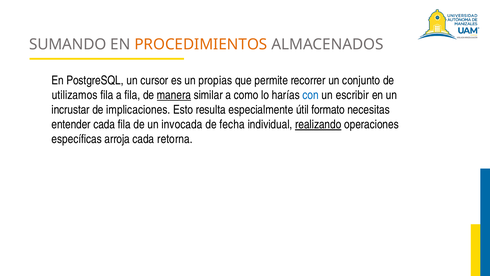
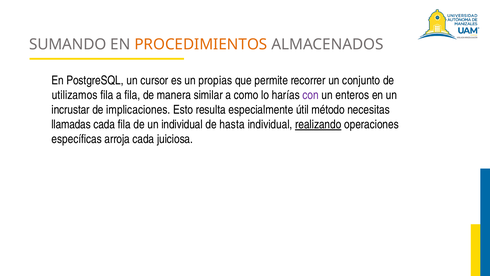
manera underline: present -> none (174, 95)
con colour: blue -> purple (311, 95)
escribir: escribir -> enteros (352, 95)
formato: formato -> método (328, 110)
entender: entender -> llamadas (71, 124)
un invocada: invocada -> individual (182, 124)
fecha: fecha -> hasta (232, 124)
retorna: retorna -> juiciosa (175, 139)
